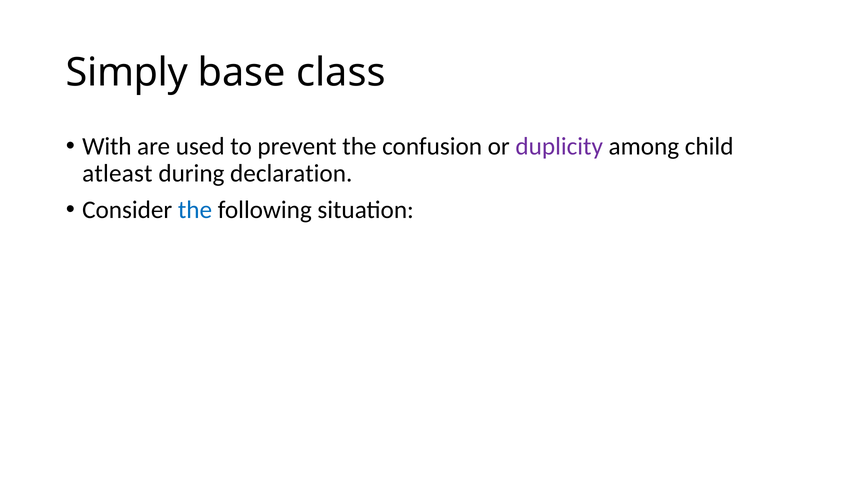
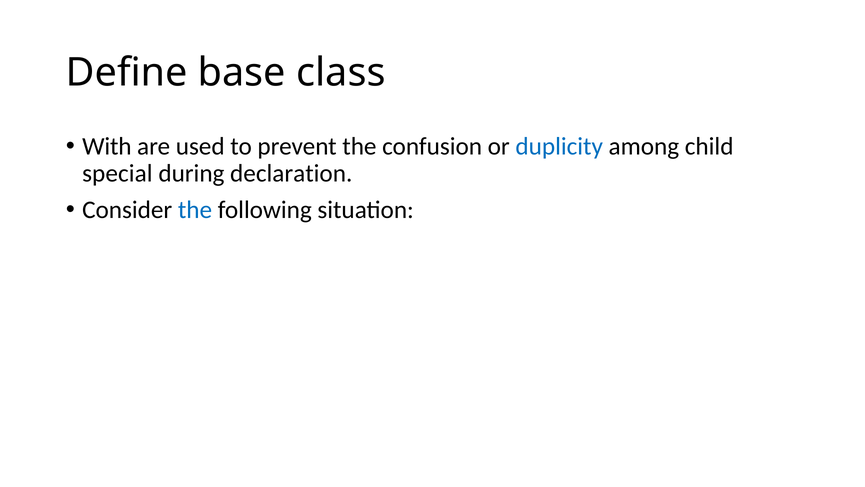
Simply: Simply -> Define (127, 73)
duplicity colour: purple -> blue (559, 146)
atleast: atleast -> special (117, 173)
